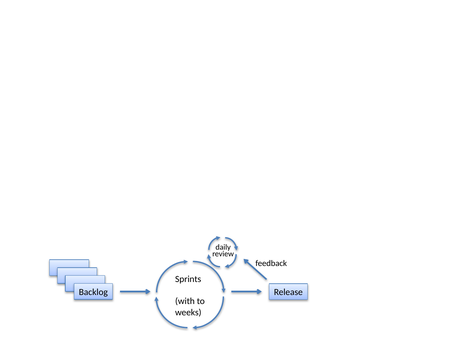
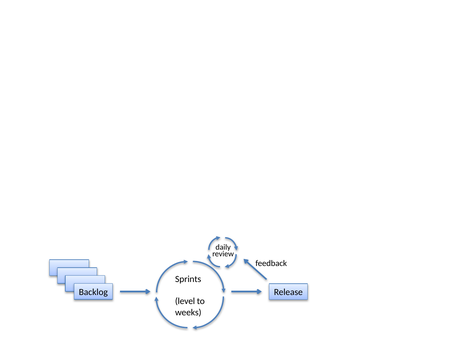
with: with -> level (185, 301)
